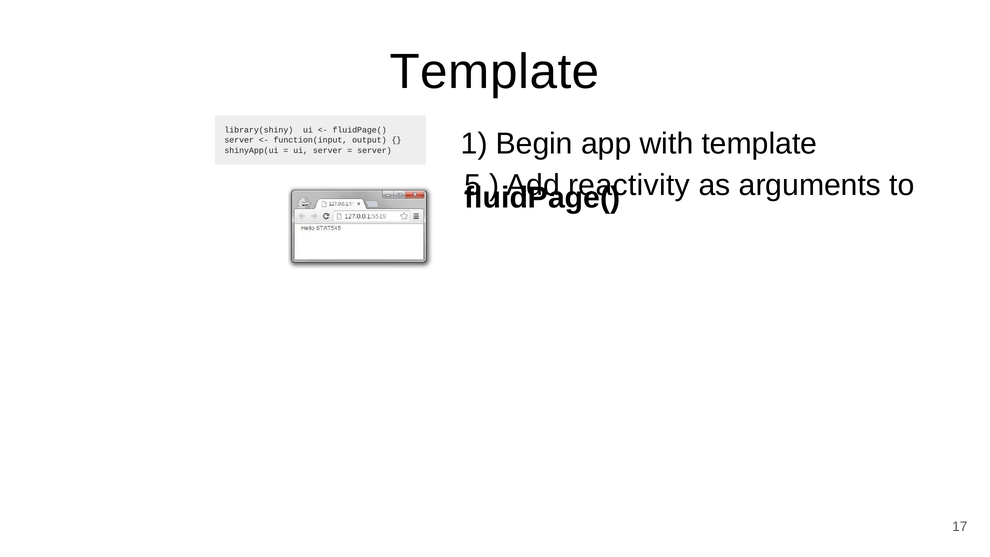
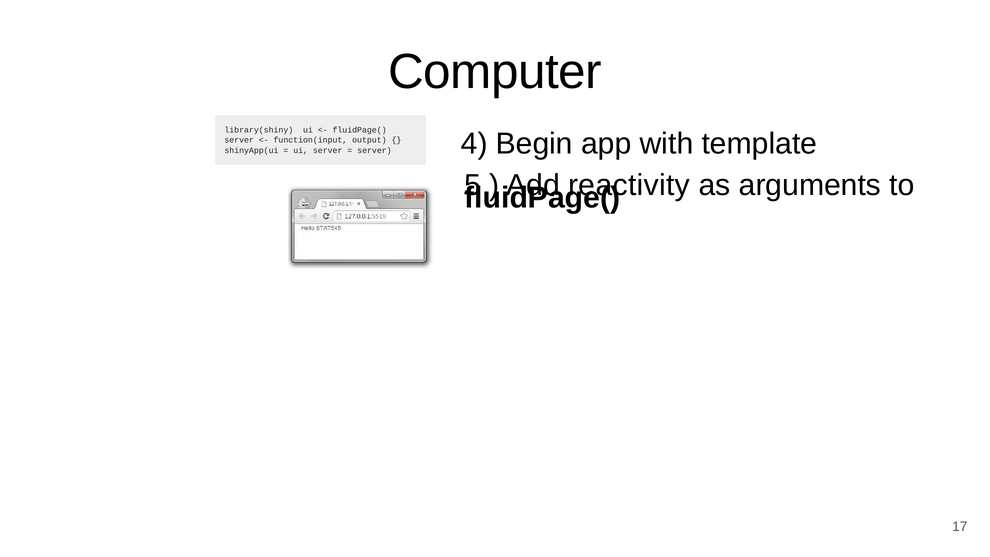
Template: Template -> Computer (495, 72)
1: 1 -> 4 (474, 144)
